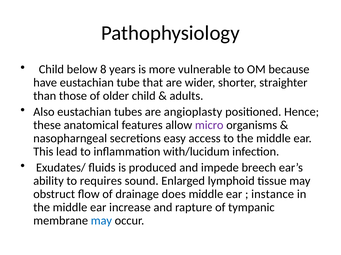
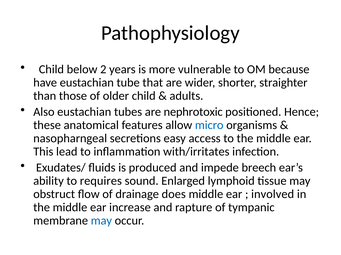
8: 8 -> 2 (103, 70)
angioplasty: angioplasty -> nephrotoxic (193, 112)
micro colour: purple -> blue (209, 126)
with/lucidum: with/lucidum -> with/irritates (196, 152)
instance: instance -> involved (273, 195)
